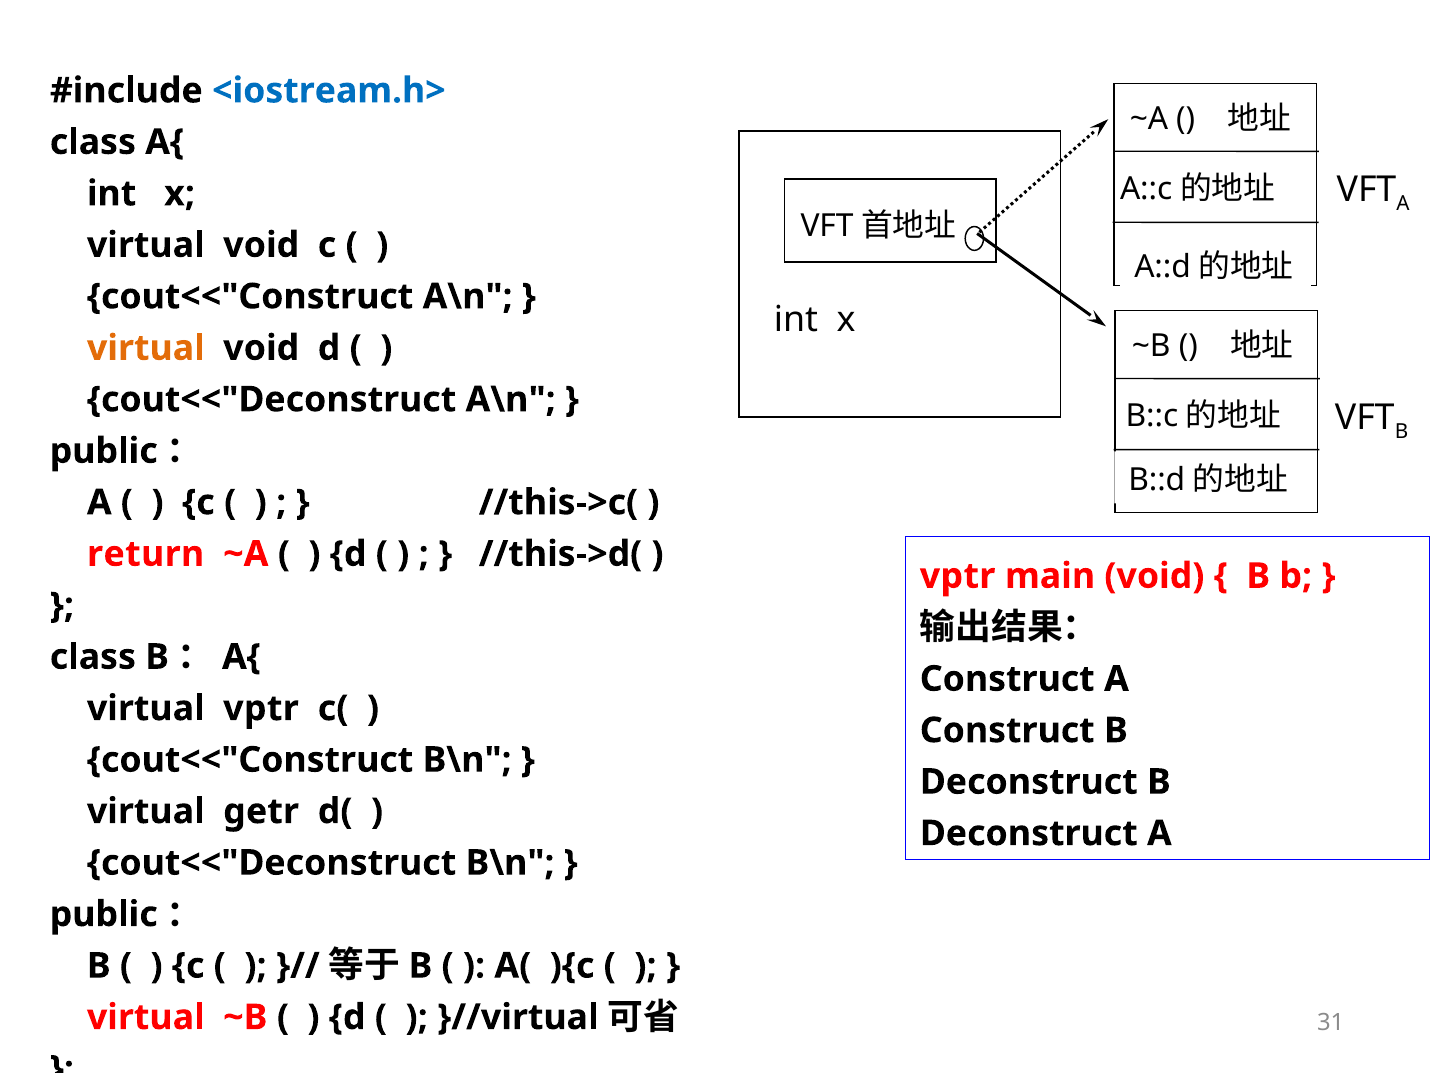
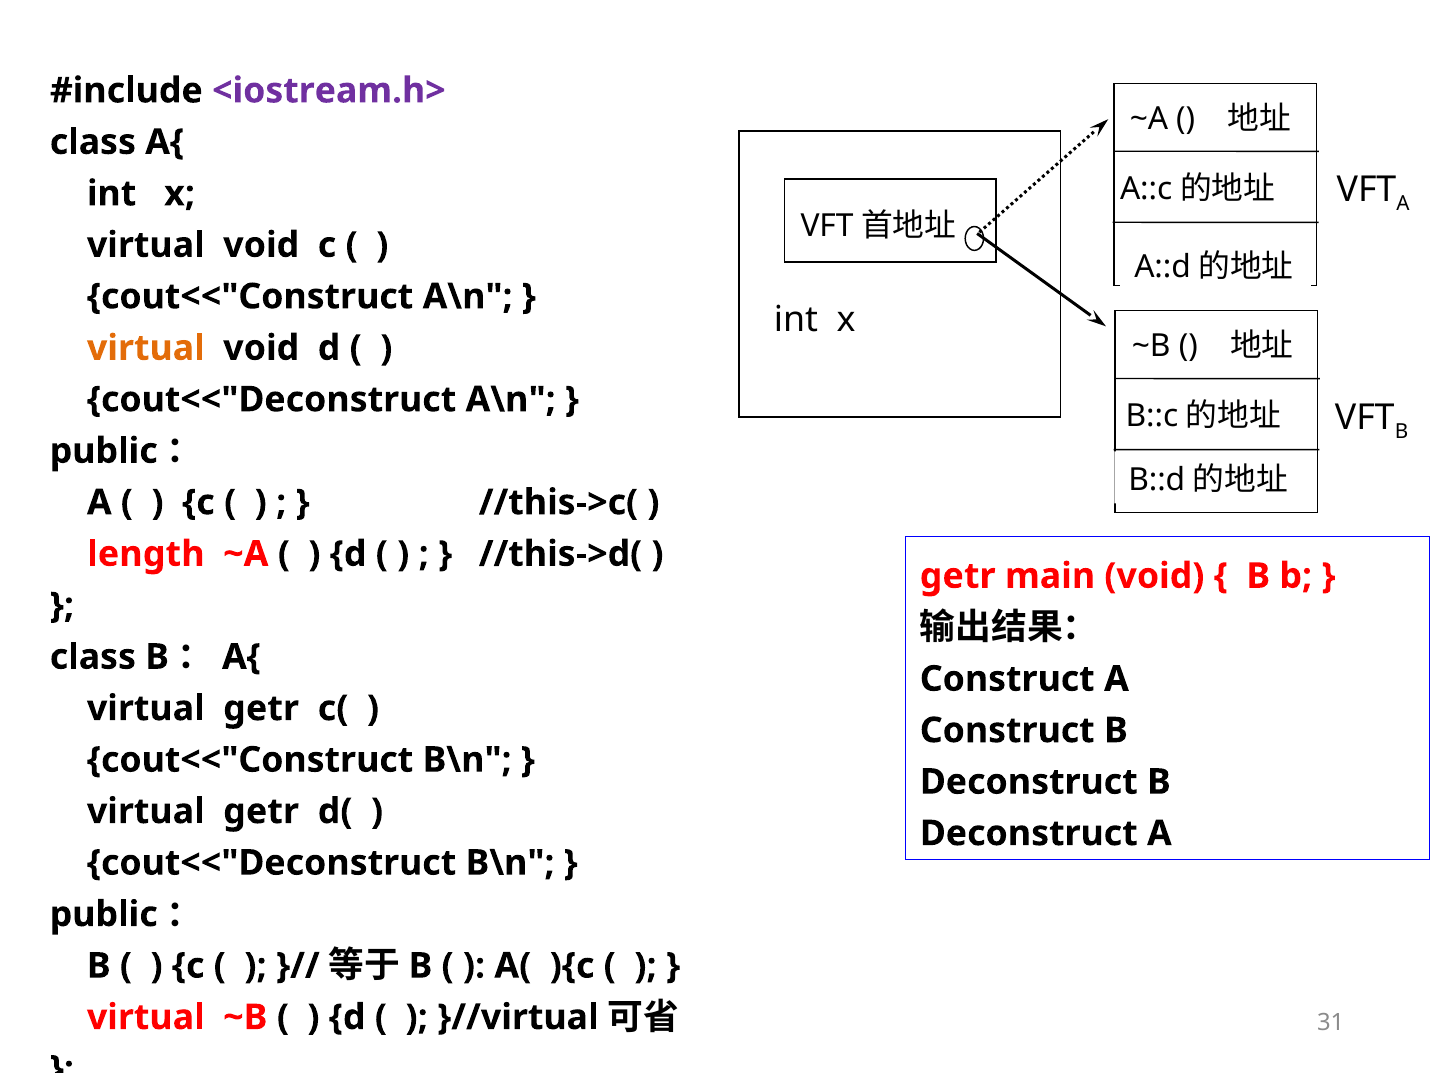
<iostream.h> colour: blue -> purple (329, 91)
return: return -> length (146, 554)
vptr: vptr -> getr (958, 576)
vptr: vptr -> getr (261, 708)
